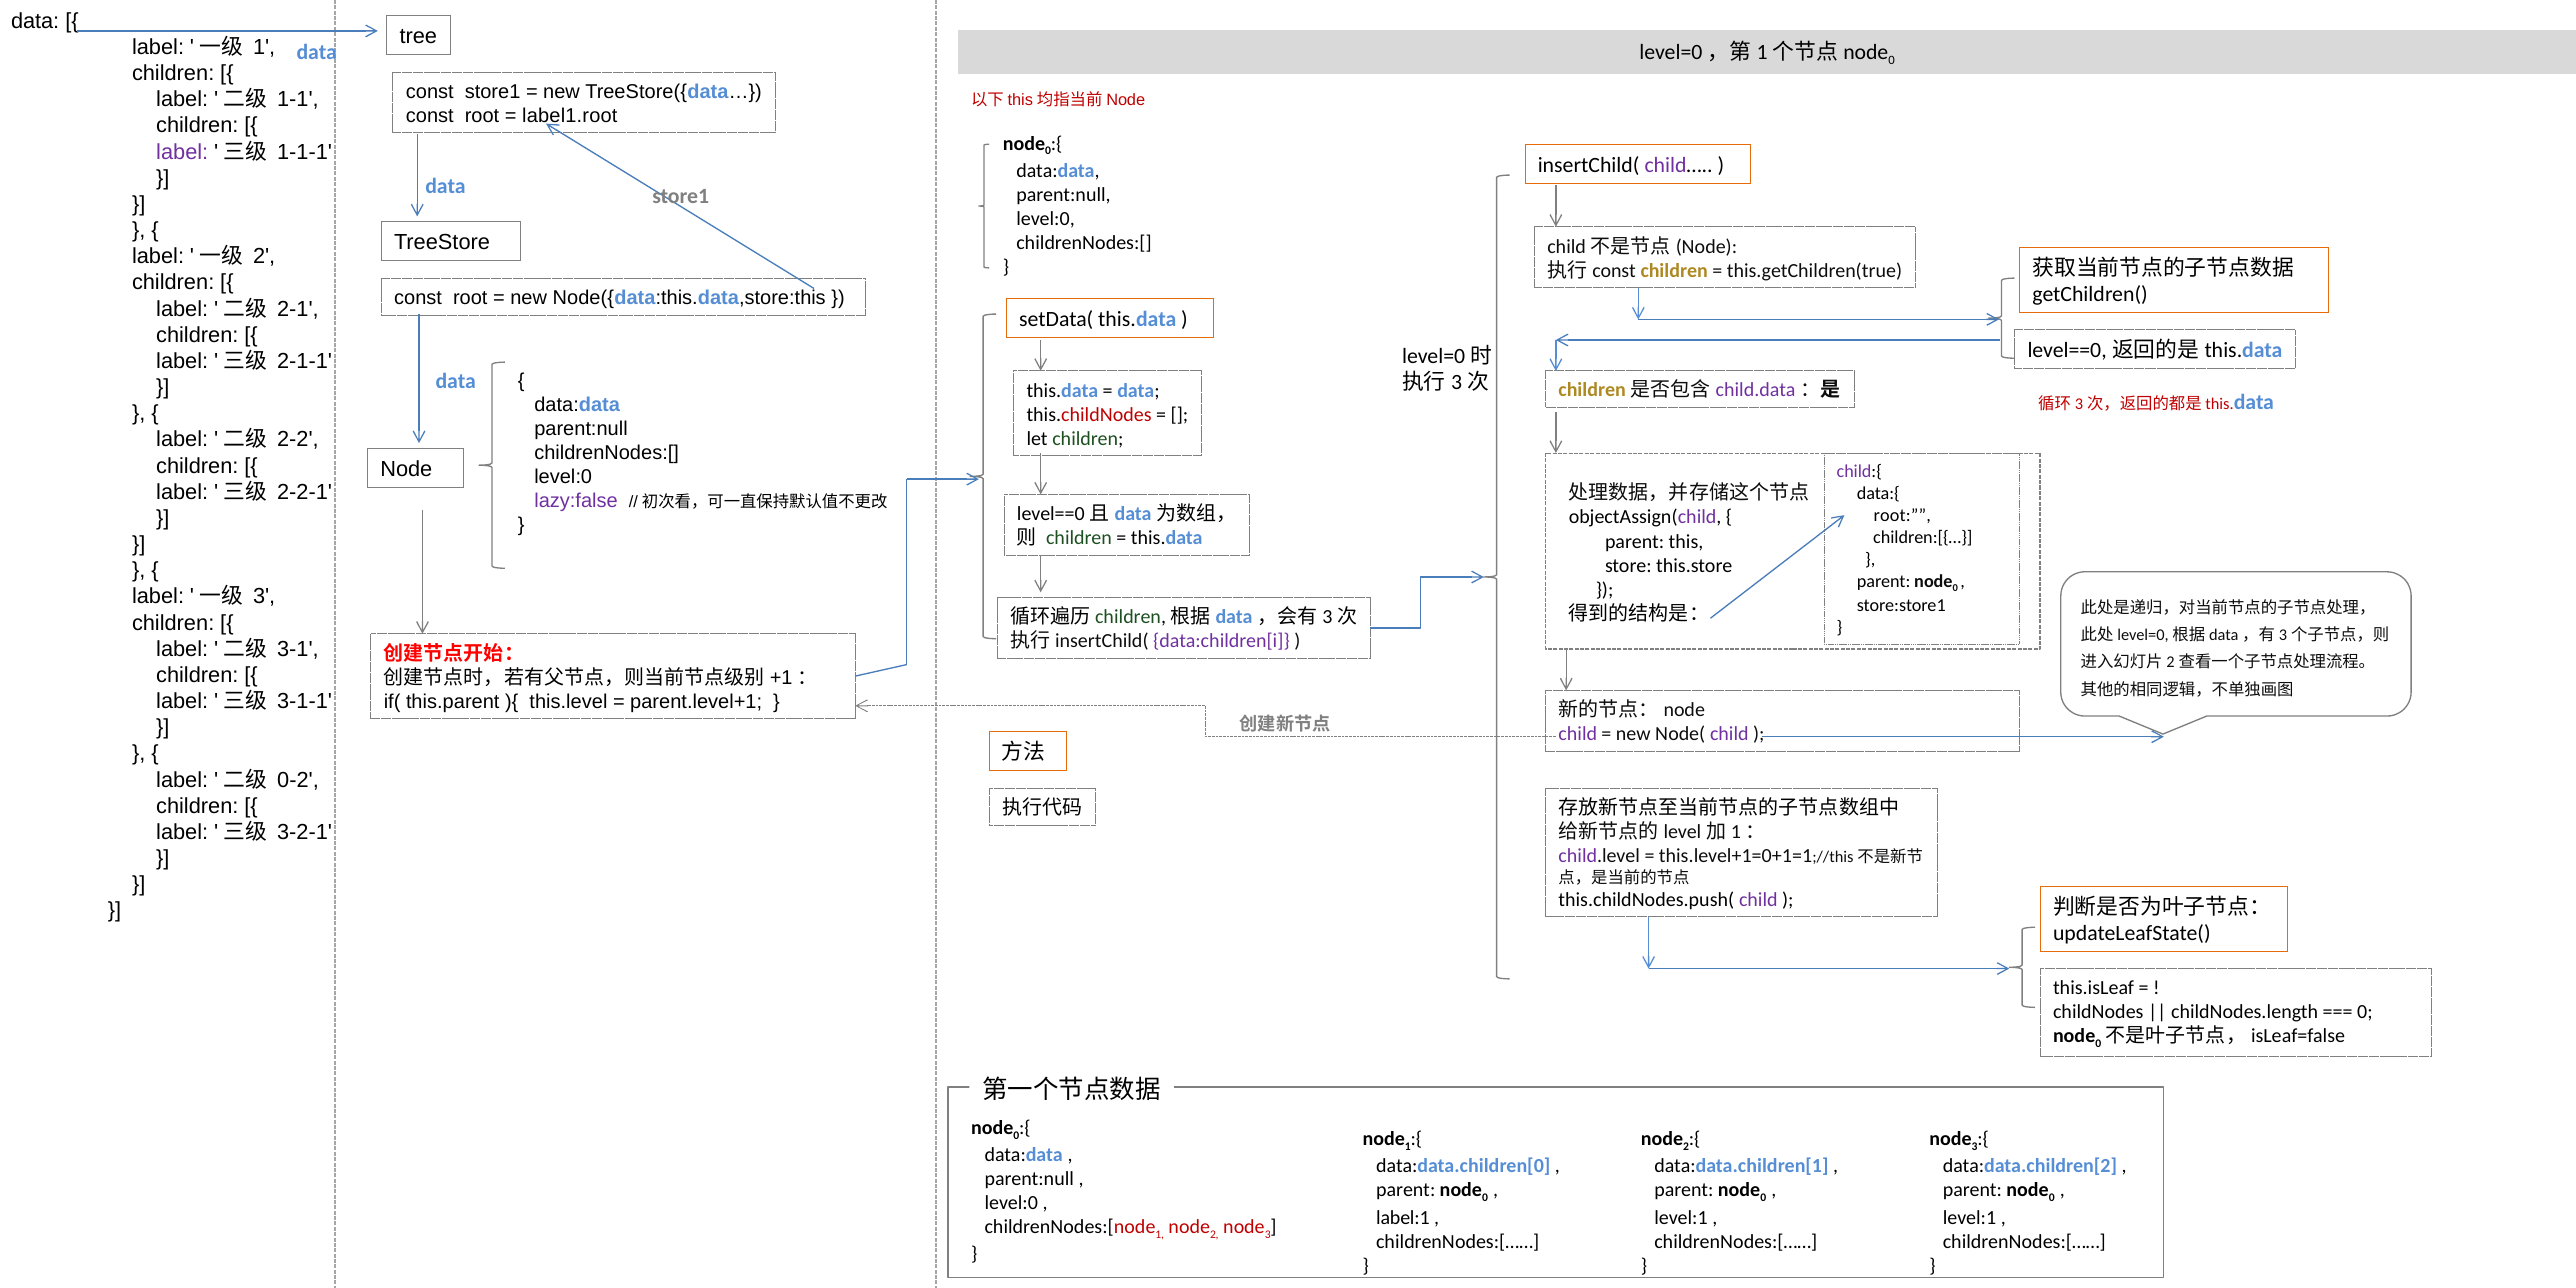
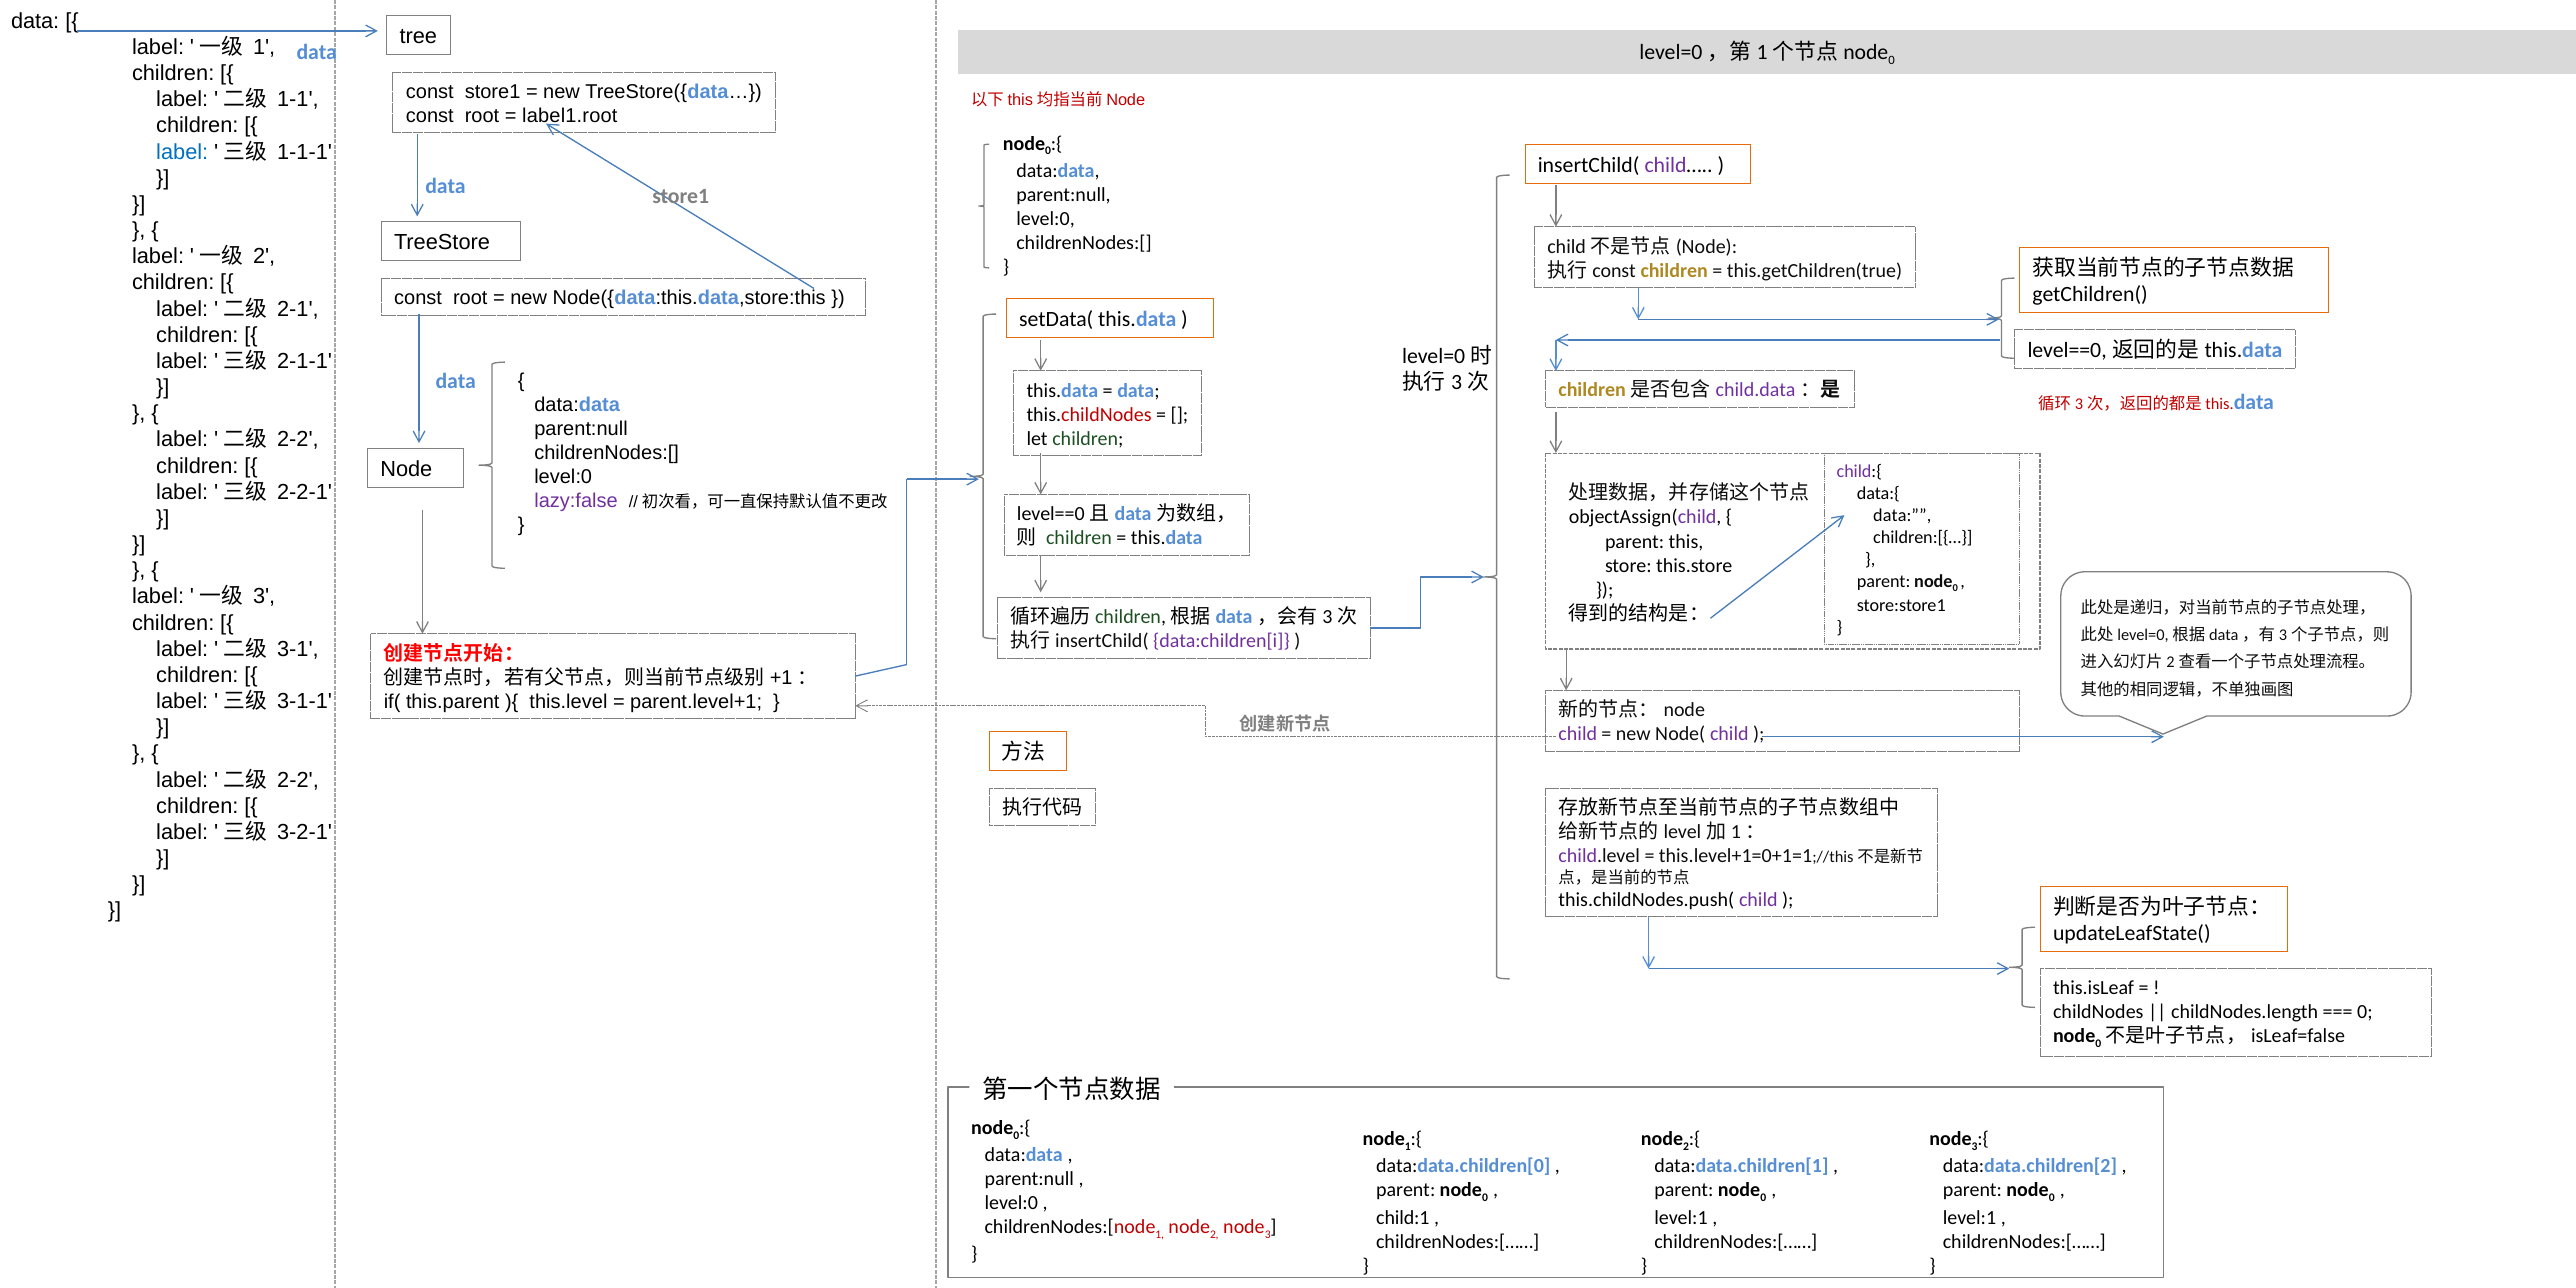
label colour: purple -> blue (182, 152)
root: root -> data (1902, 516)
0-2: 0-2 -> 2-2 (298, 780)
label:1: label:1 -> child:1 (1403, 1218)
